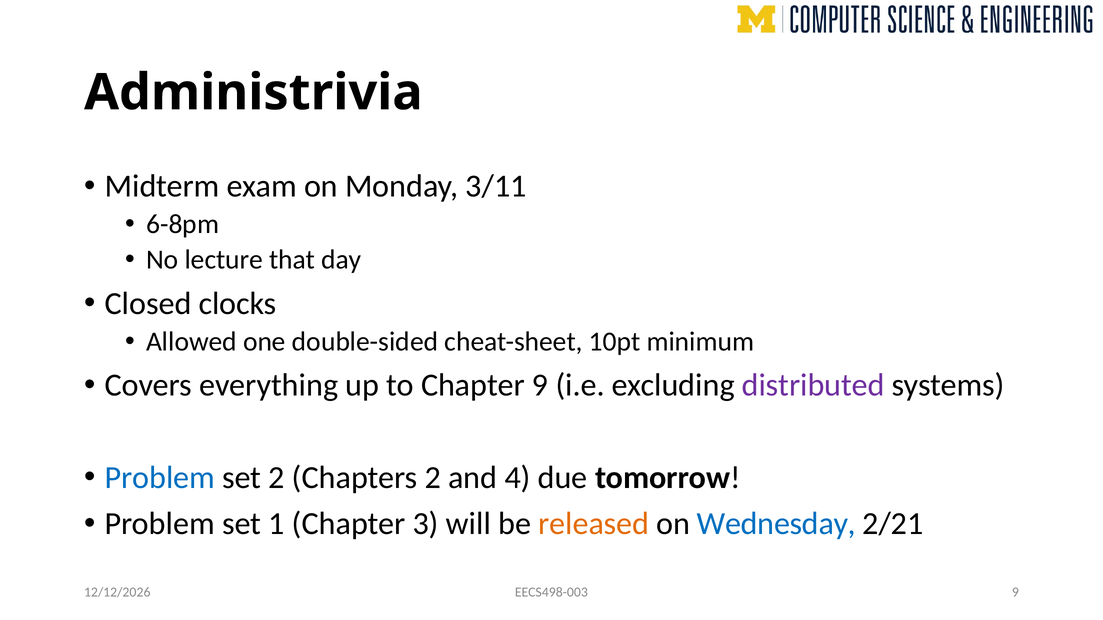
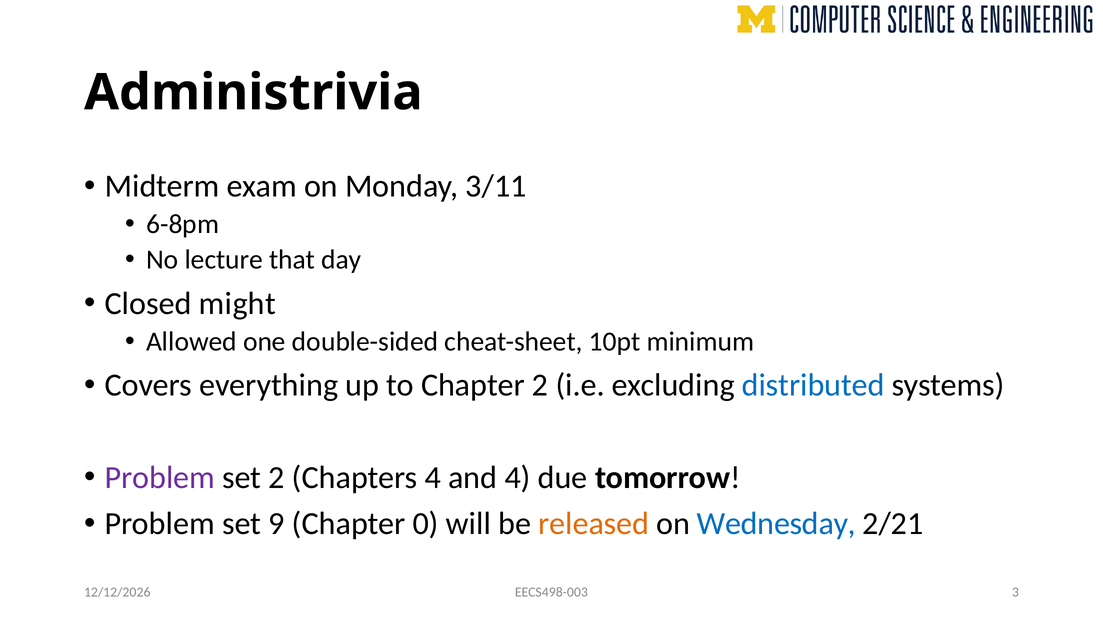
clocks: clocks -> might (237, 304)
Chapter 9: 9 -> 2 (540, 385)
distributed colour: purple -> blue (813, 385)
Problem colour: blue -> purple (160, 478)
Chapters 2: 2 -> 4 (433, 478)
1: 1 -> 9 (277, 524)
3: 3 -> 0 (426, 524)
EECS498-003 9: 9 -> 3 (1015, 592)
